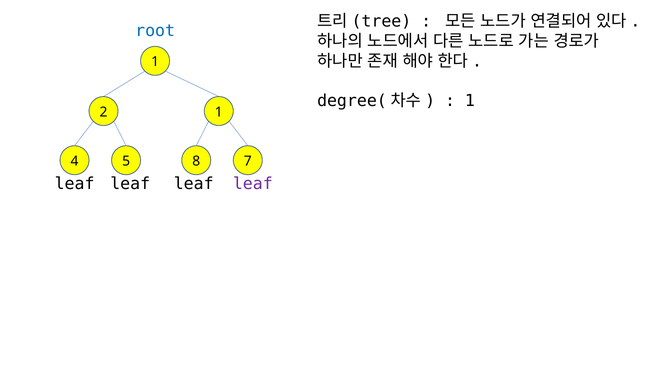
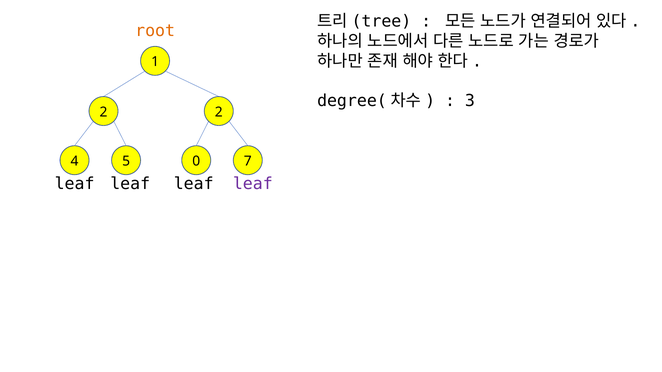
root colour: blue -> orange (155, 31)
1: 1 -> 3 (470, 101)
2 1: 1 -> 2 (219, 112)
8: 8 -> 0 (196, 161)
